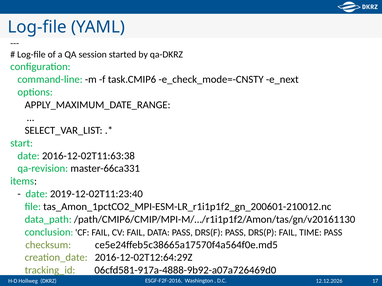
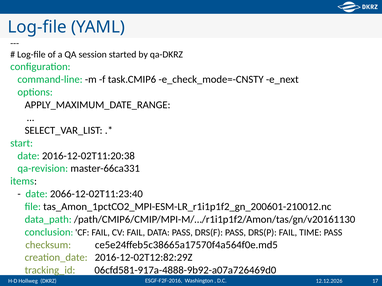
2016-12-02T11:63:38: 2016-12-02T11:63:38 -> 2016-12-02T11:20:38 (88, 156)
2019-12-02T11:23:40: 2019-12-02T11:23:40 -> 2066-12-02T11:23:40 (96, 194)
2016-12-02T12:64:29Z: 2016-12-02T12:64:29Z -> 2016-12-02T12:82:29Z (144, 258)
